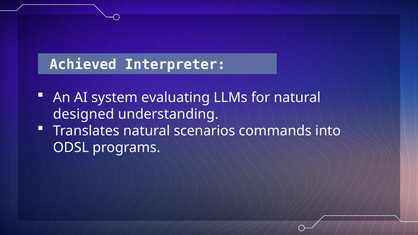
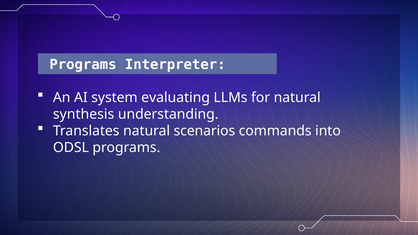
Achieved: Achieved -> Programs (83, 65)
designed: designed -> synthesis (84, 114)
